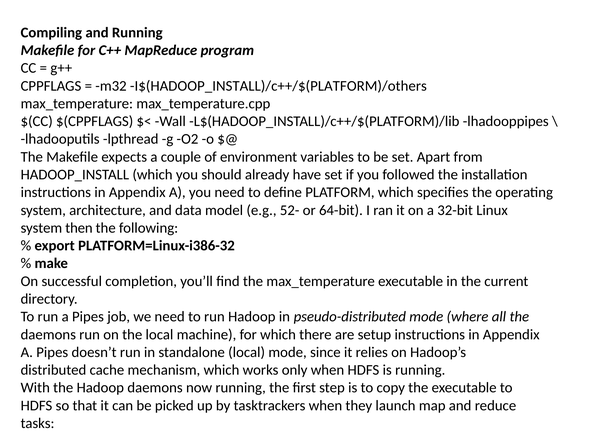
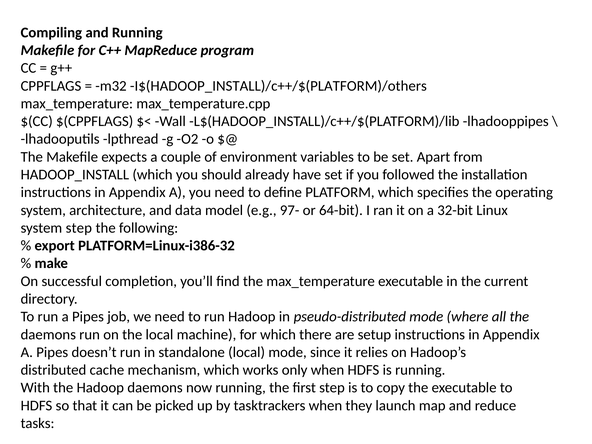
52-: 52- -> 97- (290, 210)
system then: then -> step (79, 228)
